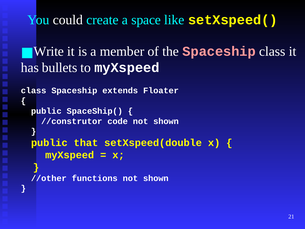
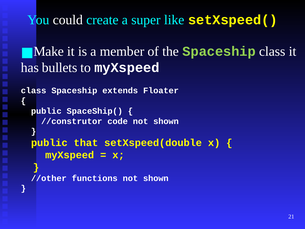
space: space -> super (146, 20)
Write: Write -> Make (49, 51)
Spaceship colour: pink -> light green (219, 51)
